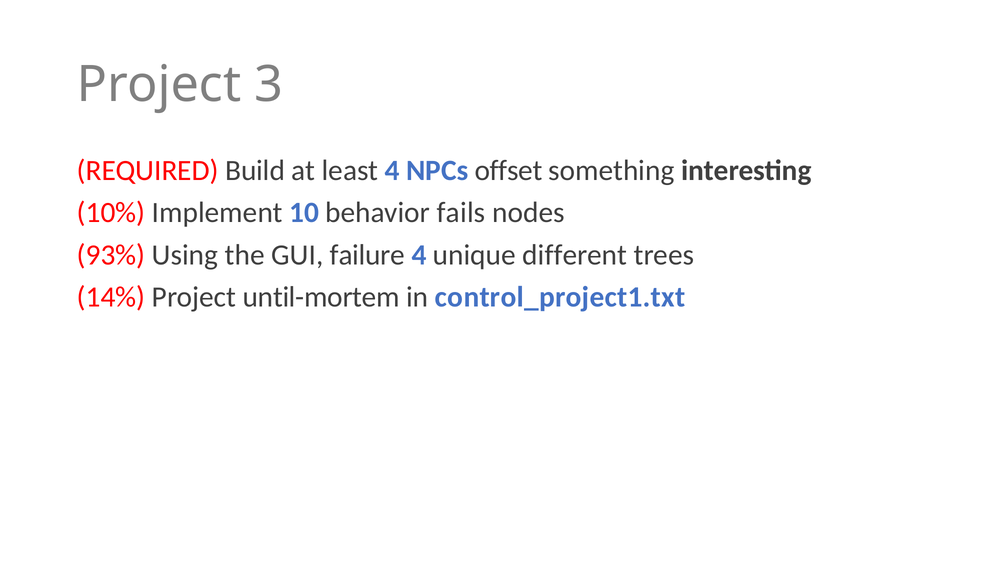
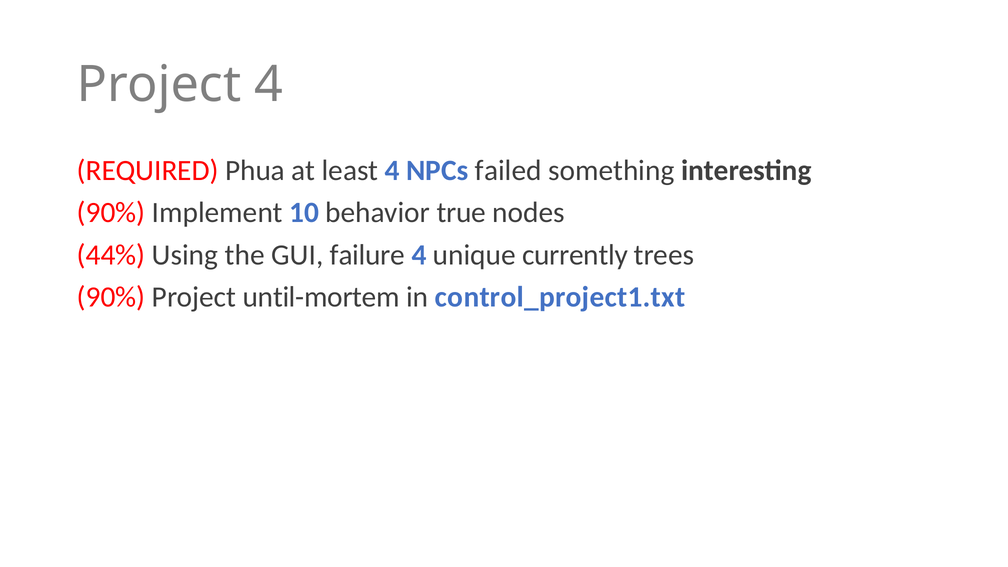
Project 3: 3 -> 4 (269, 85)
Build: Build -> Phua (255, 170)
offset: offset -> failed (508, 170)
10%: 10% -> 90% (111, 213)
fails: fails -> true (461, 213)
93%: 93% -> 44% (111, 255)
different: different -> currently (575, 255)
14%: 14% -> 90% (111, 297)
